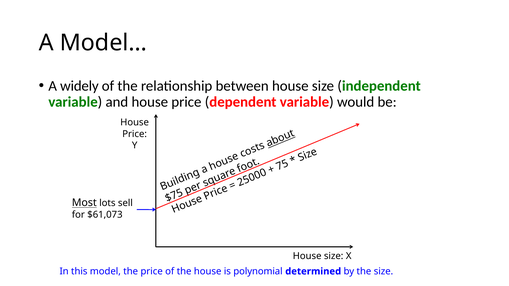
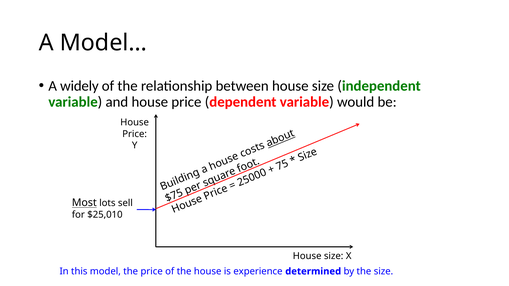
$61,073: $61,073 -> $25,010 (105, 215)
polynomial: polynomial -> experience (258, 272)
